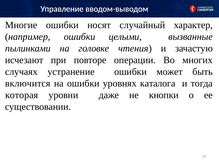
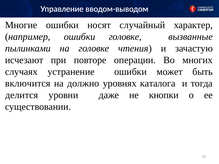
ошибки целыми: целыми -> головке (125, 37)
на ошибки: ошибки -> должно (83, 84)
которая: которая -> делится (22, 95)
